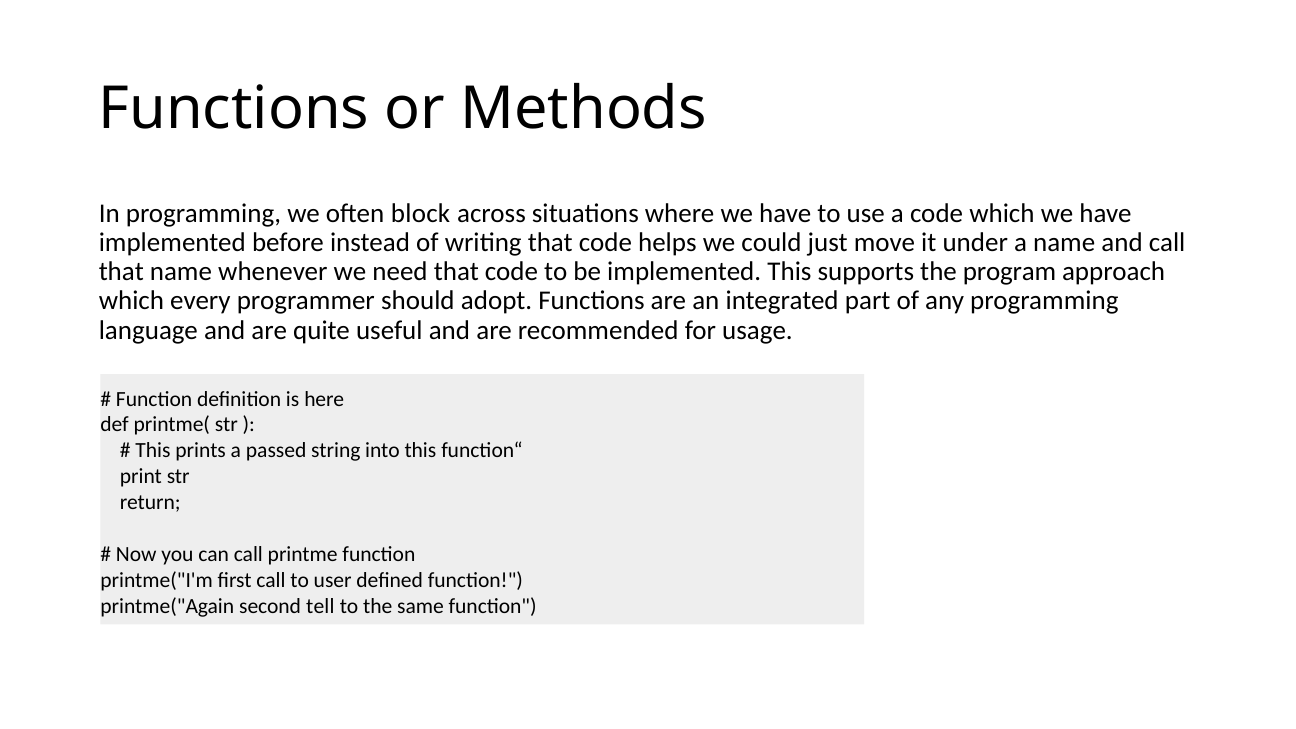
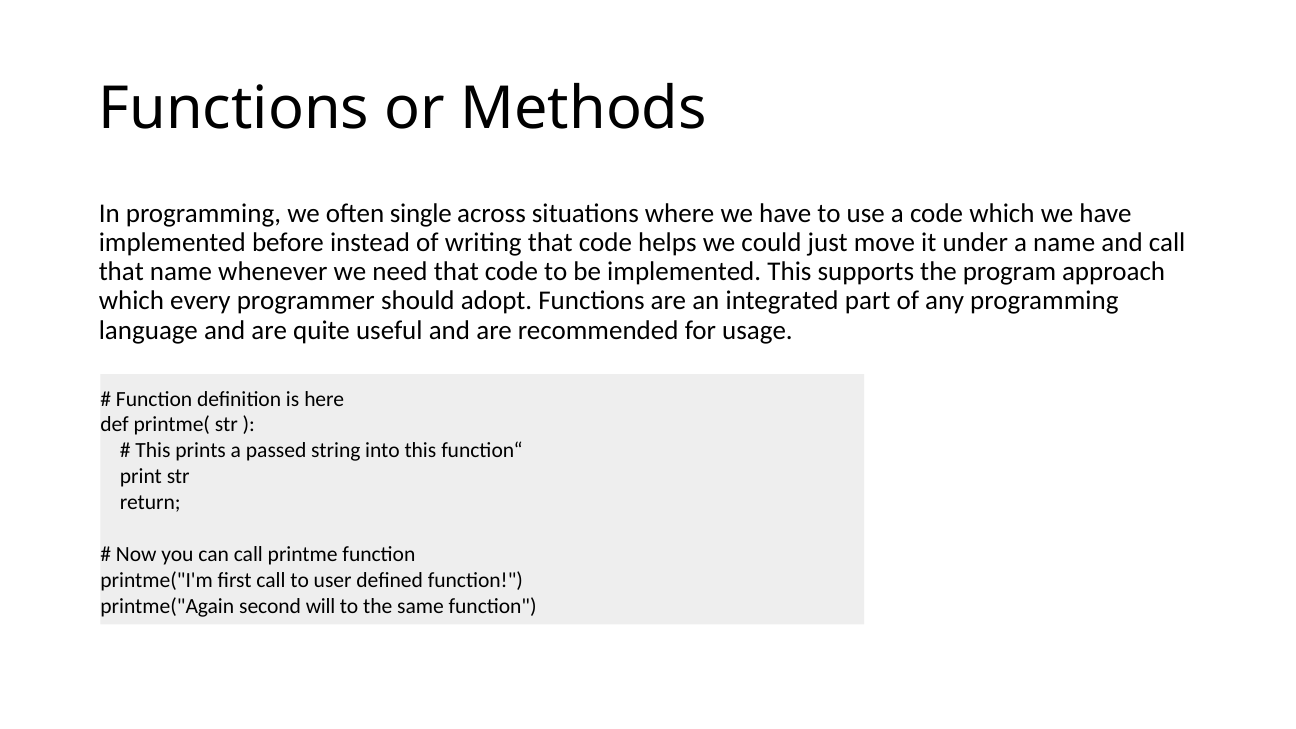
block: block -> single (421, 213)
tell: tell -> will (321, 606)
